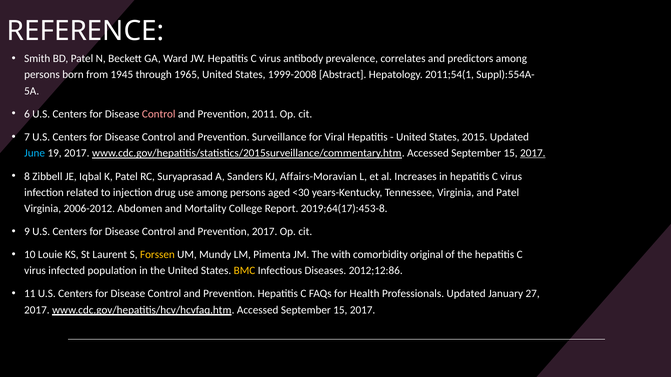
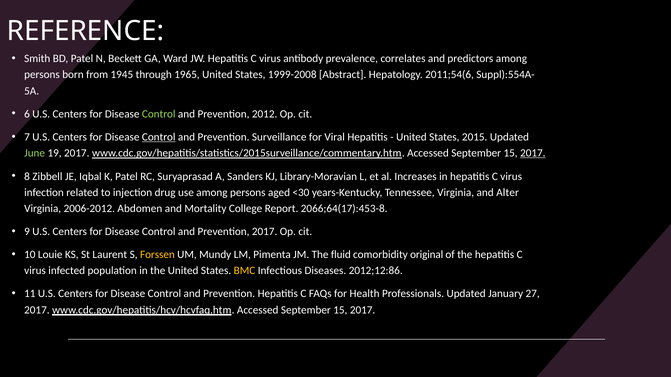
2011;54(1: 2011;54(1 -> 2011;54(6 (450, 75)
Control colour: pink -> light green (159, 114)
2011: 2011 -> 2012 (265, 114)
Control underline: none -> present (159, 137)
June colour: light blue -> light green (35, 153)
Affairs-Moravian: Affairs-Moravian -> Library-Moravian (318, 177)
and Patel: Patel -> Alter (508, 193)
2019;64(17):453-8: 2019;64(17):453-8 -> 2066;64(17):453-8 (344, 209)
with: with -> fluid (341, 255)
